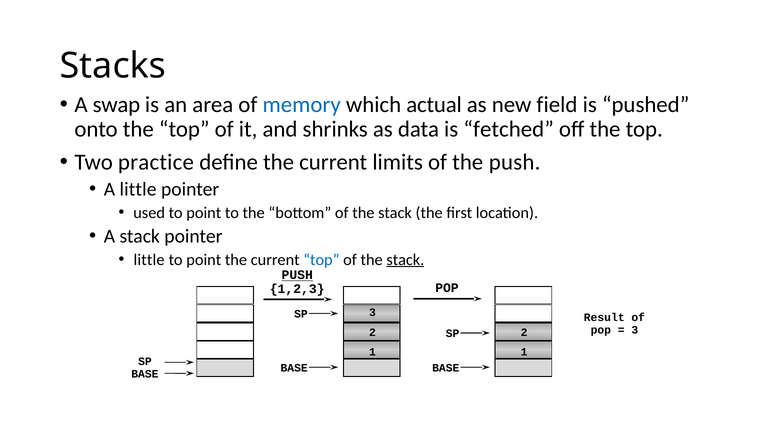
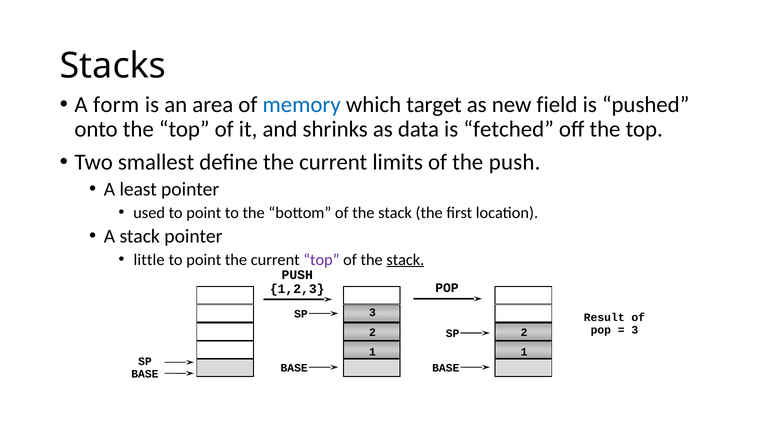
swap: swap -> form (116, 105)
actual: actual -> target (434, 105)
practice: practice -> smallest (156, 162)
A little: little -> least (138, 189)
top colour: blue -> purple (321, 260)
PUSH underline: present -> none (297, 275)
